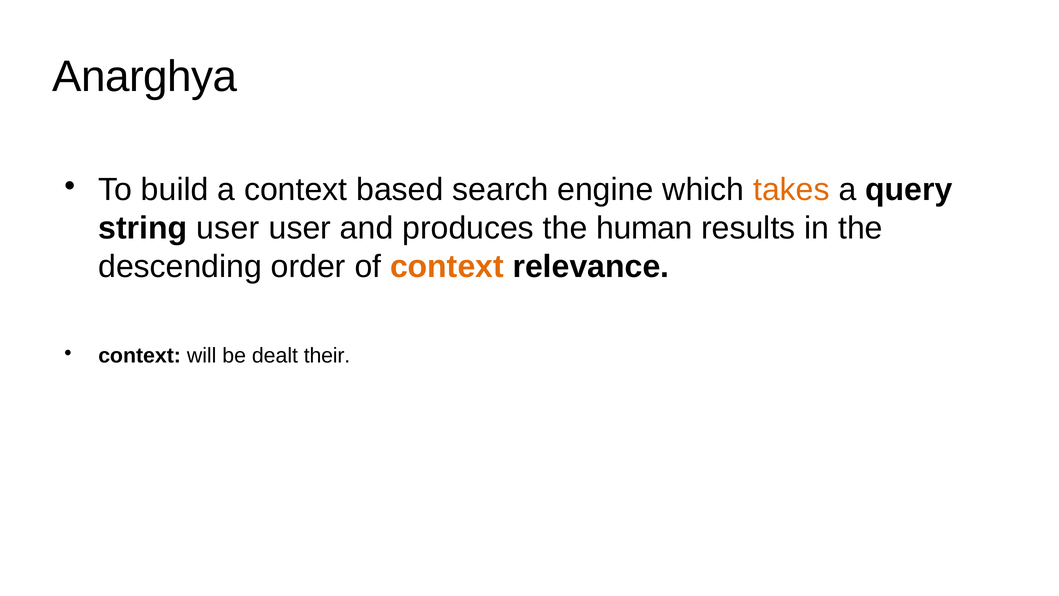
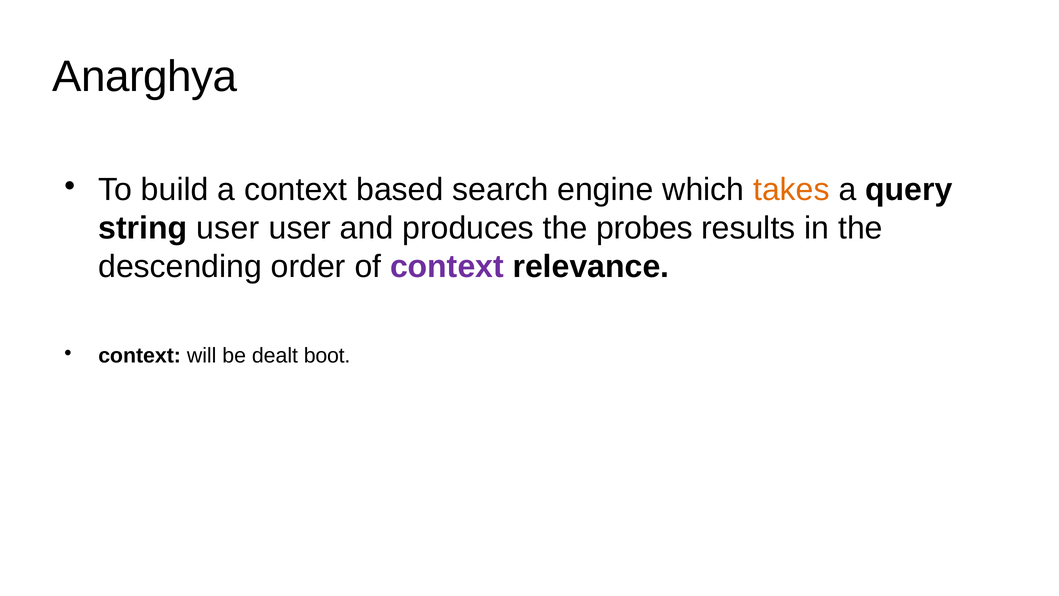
human: human -> probes (644, 228)
context colour: orange -> purple (447, 266)
their: their -> boot (327, 355)
